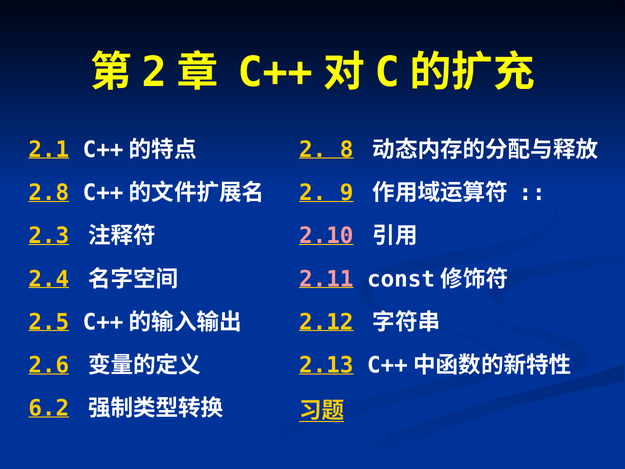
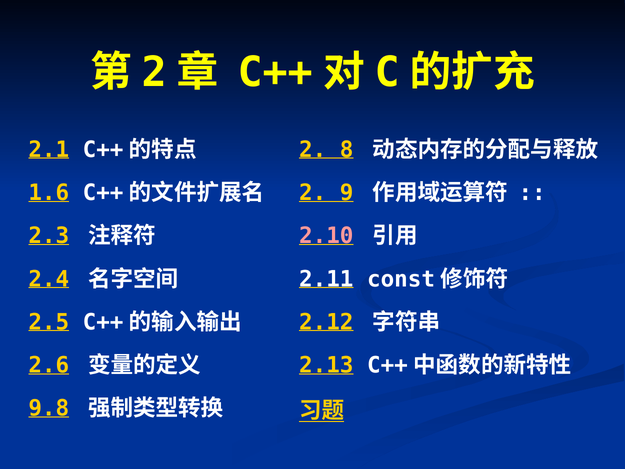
2.8: 2.8 -> 1.6 (49, 193)
2.11 colour: pink -> white (326, 279)
6.2: 6.2 -> 9.8 (49, 408)
